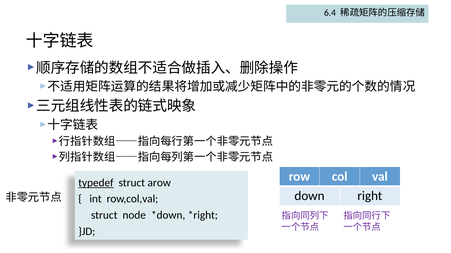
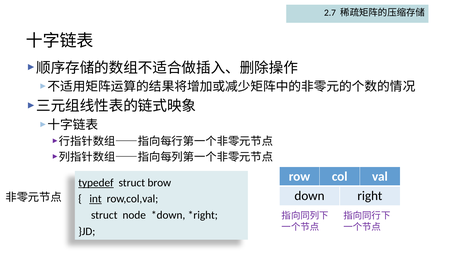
6.4: 6.4 -> 2.7 (330, 13)
arow: arow -> brow (159, 183)
int underline: none -> present (96, 199)
